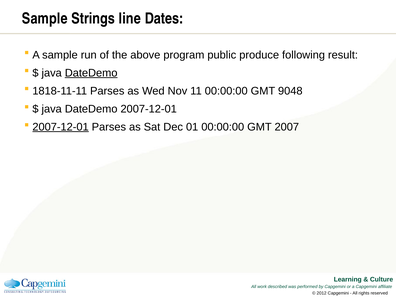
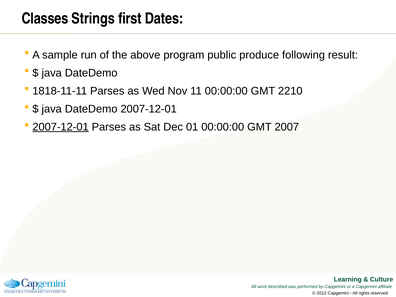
Sample: Sample -> Classes (45, 18)
line: line -> first (130, 18)
DateDemo underline: present -> none (91, 73)
9048: 9048 -> 2210 (290, 91)
